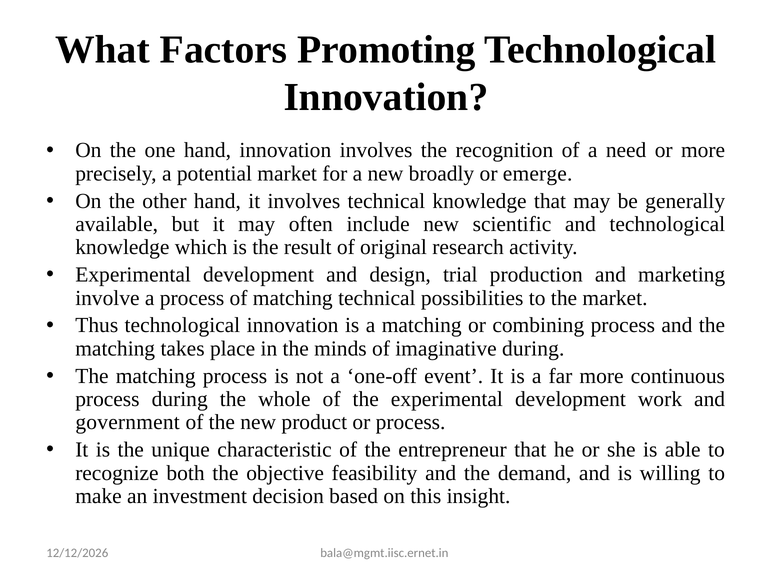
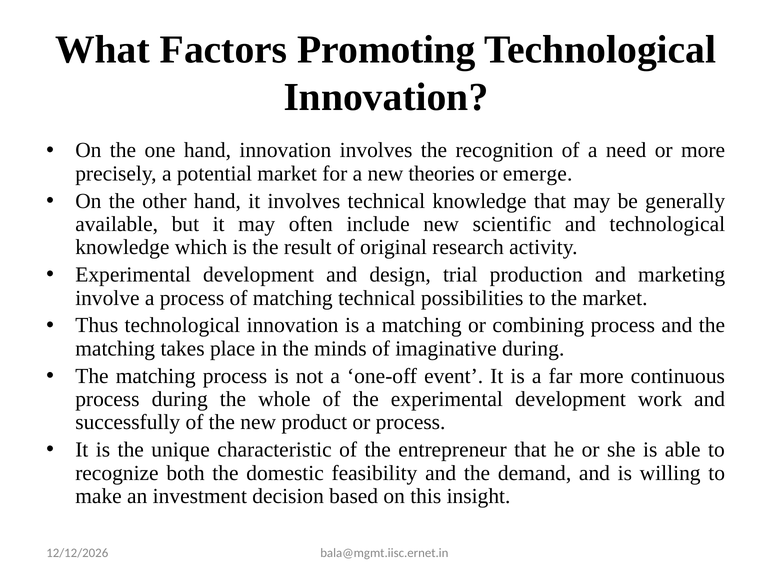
broadly: broadly -> theories (442, 174)
government: government -> successfully (128, 422)
objective: objective -> domestic (285, 473)
